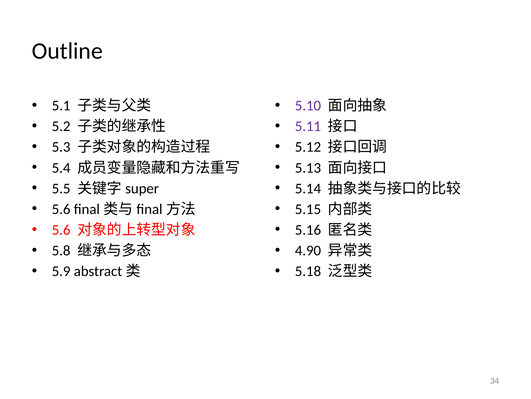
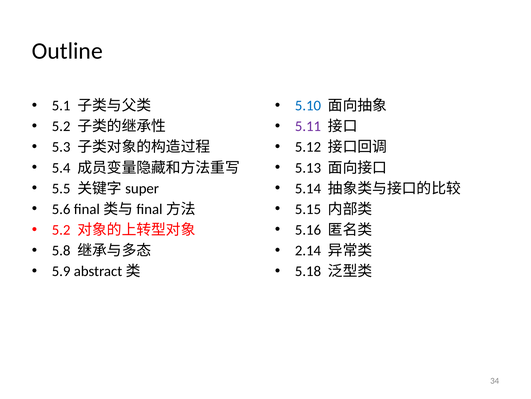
5.10 colour: purple -> blue (308, 105)
5.6: 5.6 -> 5.2 (61, 230)
4.90: 4.90 -> 2.14 (308, 250)
